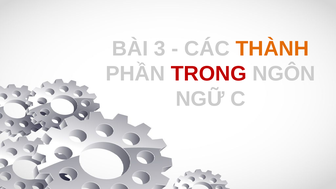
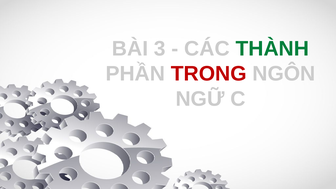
THÀNH colour: orange -> green (272, 49)
